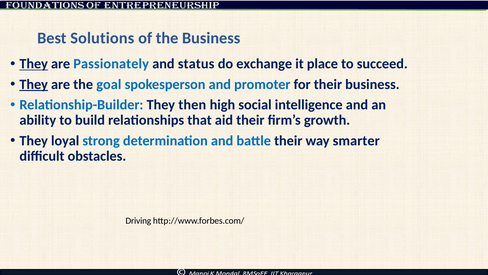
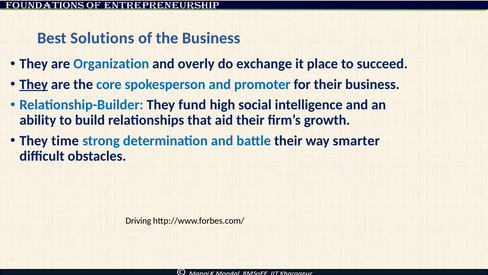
They underline: present -> none (34, 64)
Passionately: Passionately -> Organization (111, 64)
status: status -> overly (196, 64)
goal: goal -> core (109, 84)
then: then -> fund (192, 105)
loyal: loyal -> time (65, 140)
